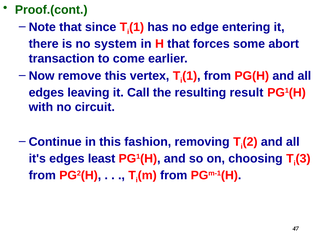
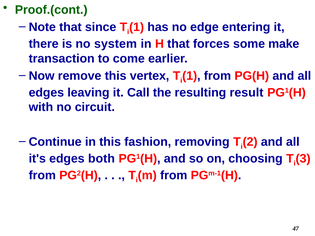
abort: abort -> make (284, 44)
least: least -> both (101, 159)
